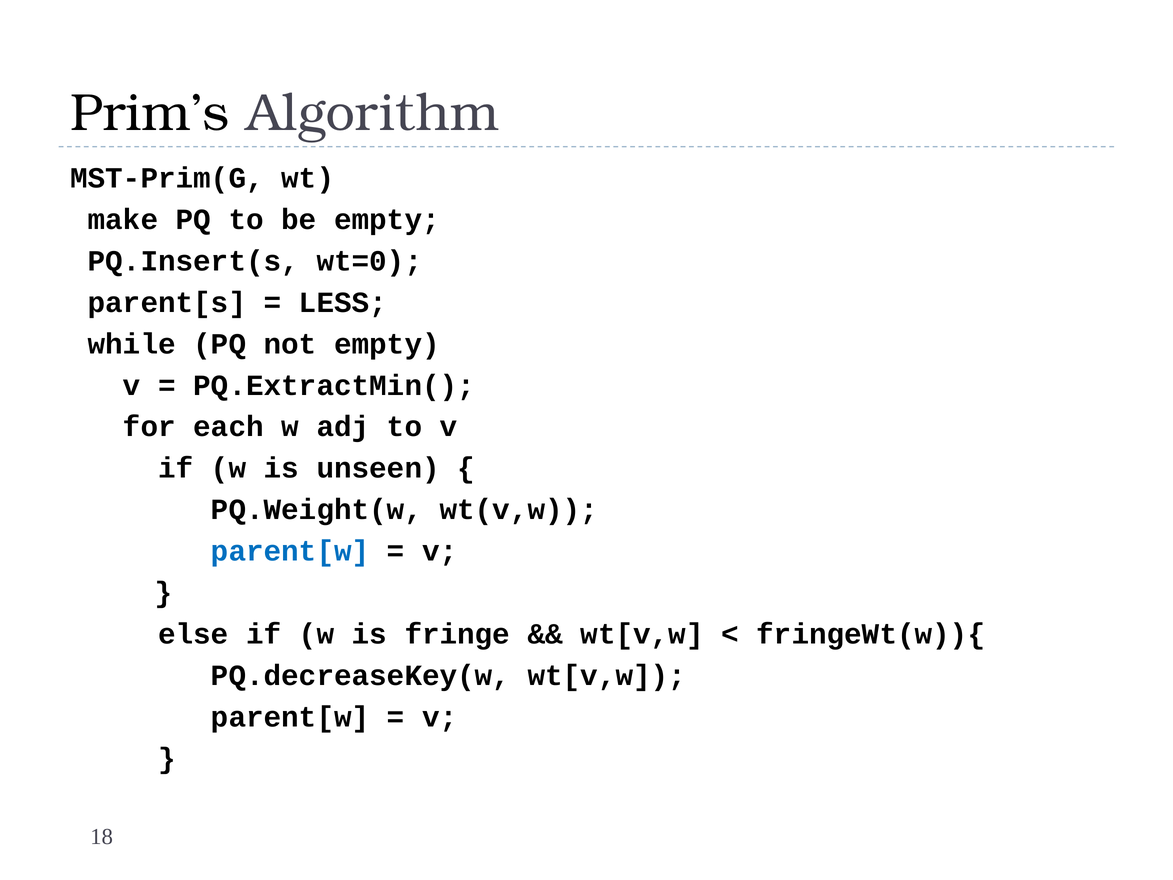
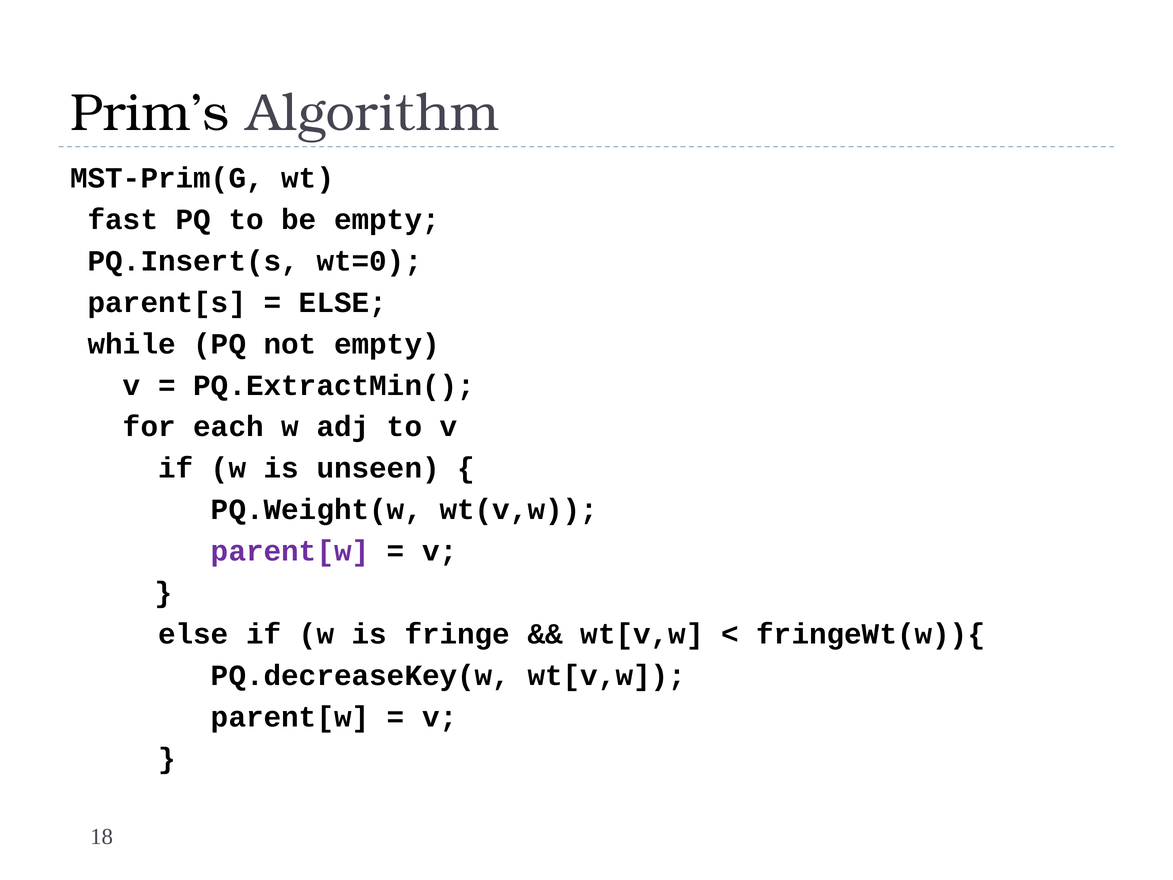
make: make -> fast (123, 219)
LESS: LESS -> ELSE (343, 302)
parent[w colour: blue -> purple (290, 551)
